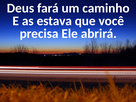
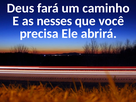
estava: estava -> nesses (54, 21)
